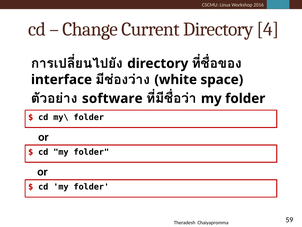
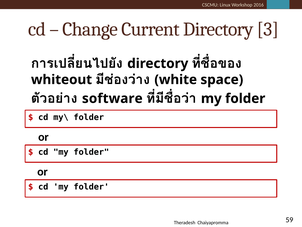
4: 4 -> 3 (268, 29)
interface: interface -> whiteout (62, 79)
